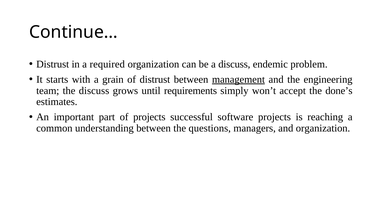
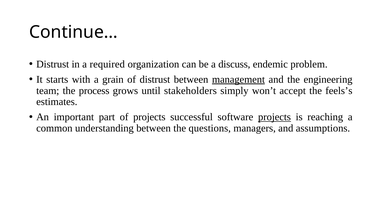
the discuss: discuss -> process (94, 91)
requirements: requirements -> stakeholders (190, 91)
done’s: done’s -> feels’s (339, 91)
projects underline: none -> present (274, 117)
and organization: organization -> assumptions (323, 128)
